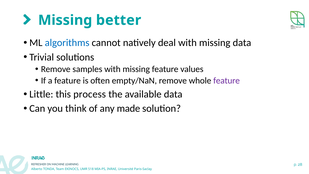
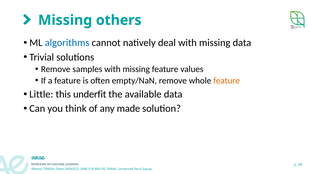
better: better -> others (119, 20)
feature colour: purple -> orange (227, 80)
process: process -> underfit (90, 94)
